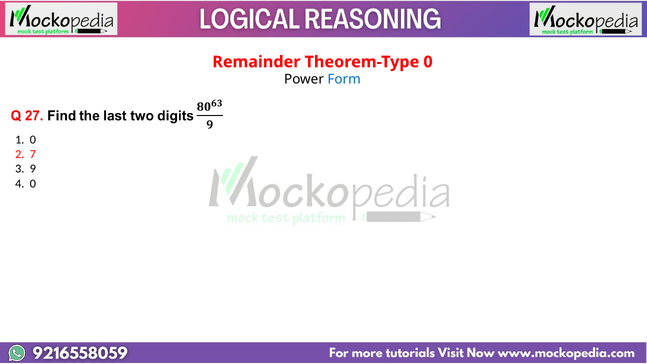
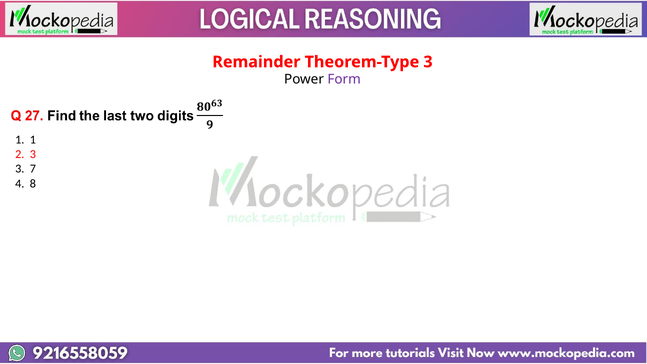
Theorem-Type 0: 0 -> 3 (428, 62)
Form colour: blue -> purple (344, 80)
1 0: 0 -> 1 (33, 140)
2 7: 7 -> 3 (33, 154)
9: 9 -> 7 (33, 169)
4 0: 0 -> 8 (33, 183)
